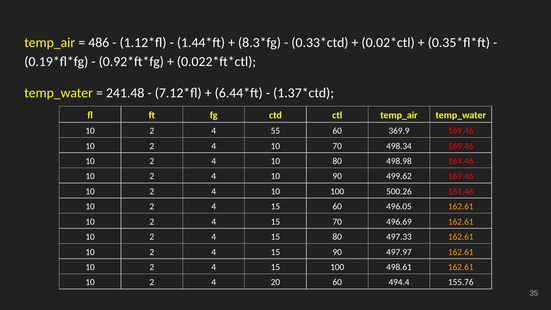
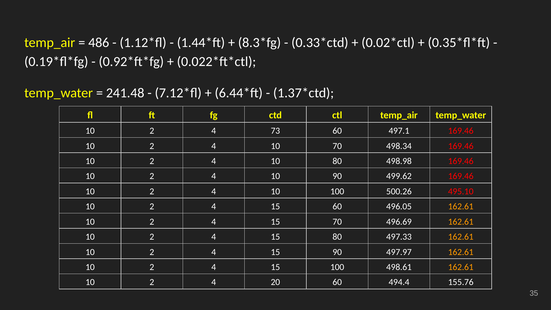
55: 55 -> 73 (275, 131)
369.9: 369.9 -> 497.1 (399, 131)
161.46: 161.46 -> 495.10 (461, 191)
